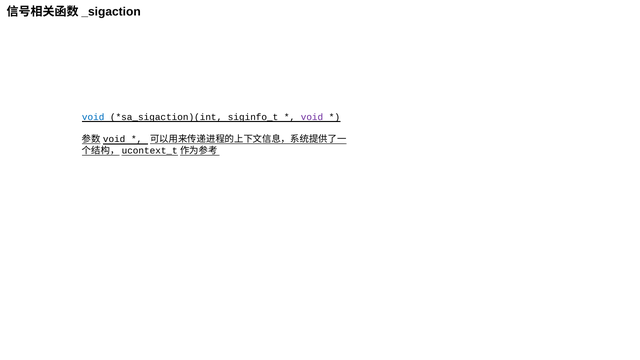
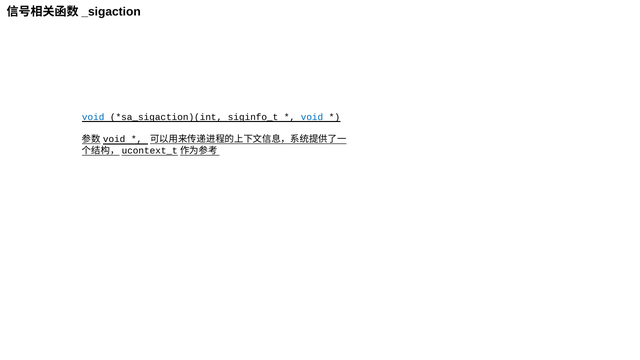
void colour: purple -> blue (312, 117)
